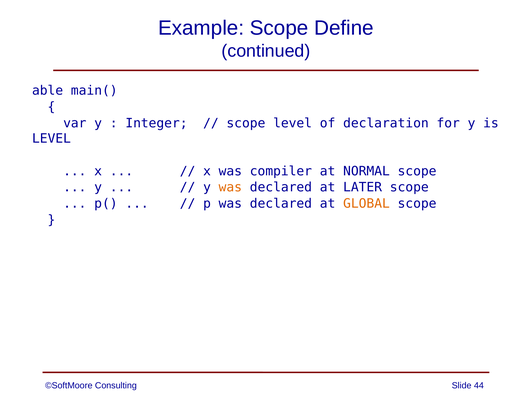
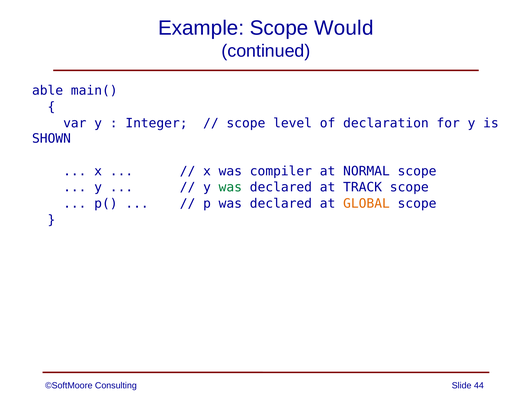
Define: Define -> Would (344, 28)
LEVEL: LEVEL -> SHOWN (51, 139)
was colour: orange -> green (230, 187)
LATER: LATER -> TRACK (363, 187)
